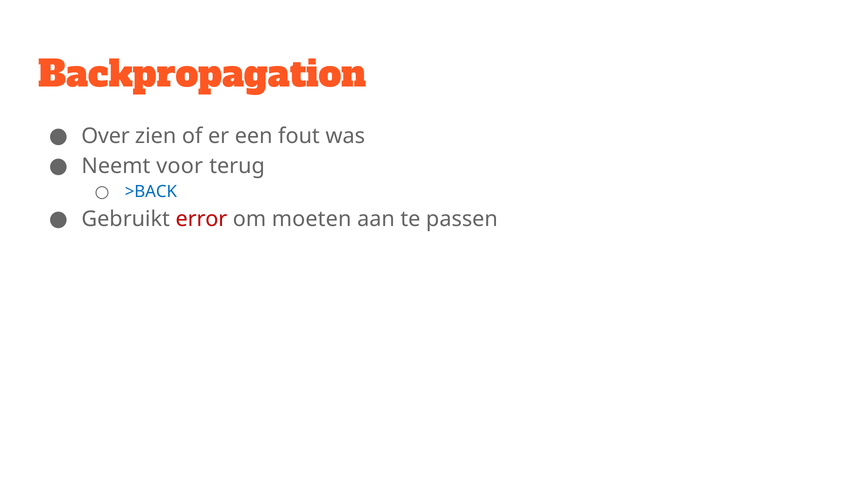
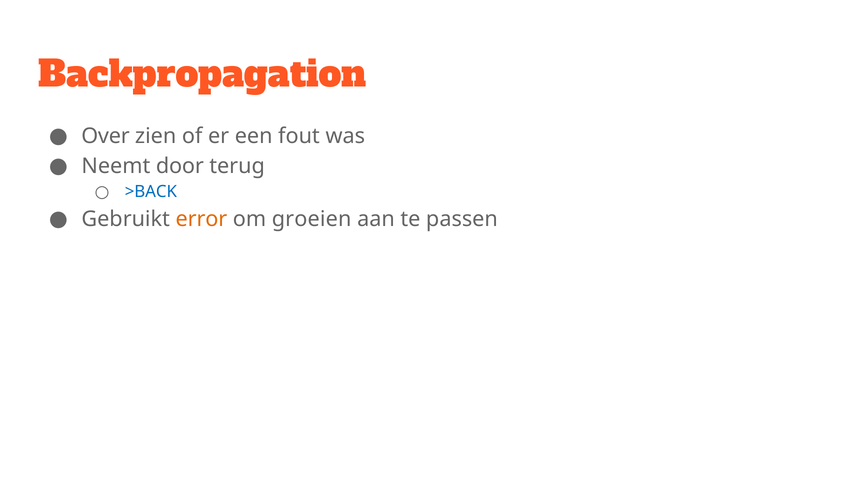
voor: voor -> door (180, 166)
error colour: red -> orange (201, 219)
moeten: moeten -> groeien (312, 219)
